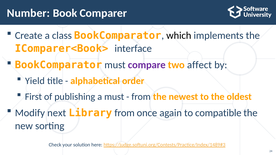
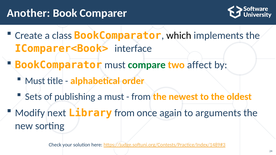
Number: Number -> Another (28, 13)
compare colour: purple -> green (147, 65)
Yield: Yield -> Must (35, 81)
First: First -> Sets (33, 97)
compatible: compatible -> arguments (218, 113)
